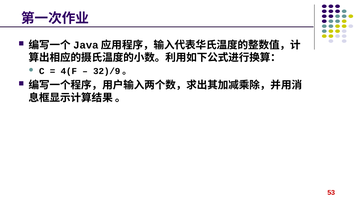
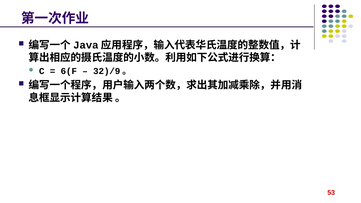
4(F: 4(F -> 6(F (69, 71)
